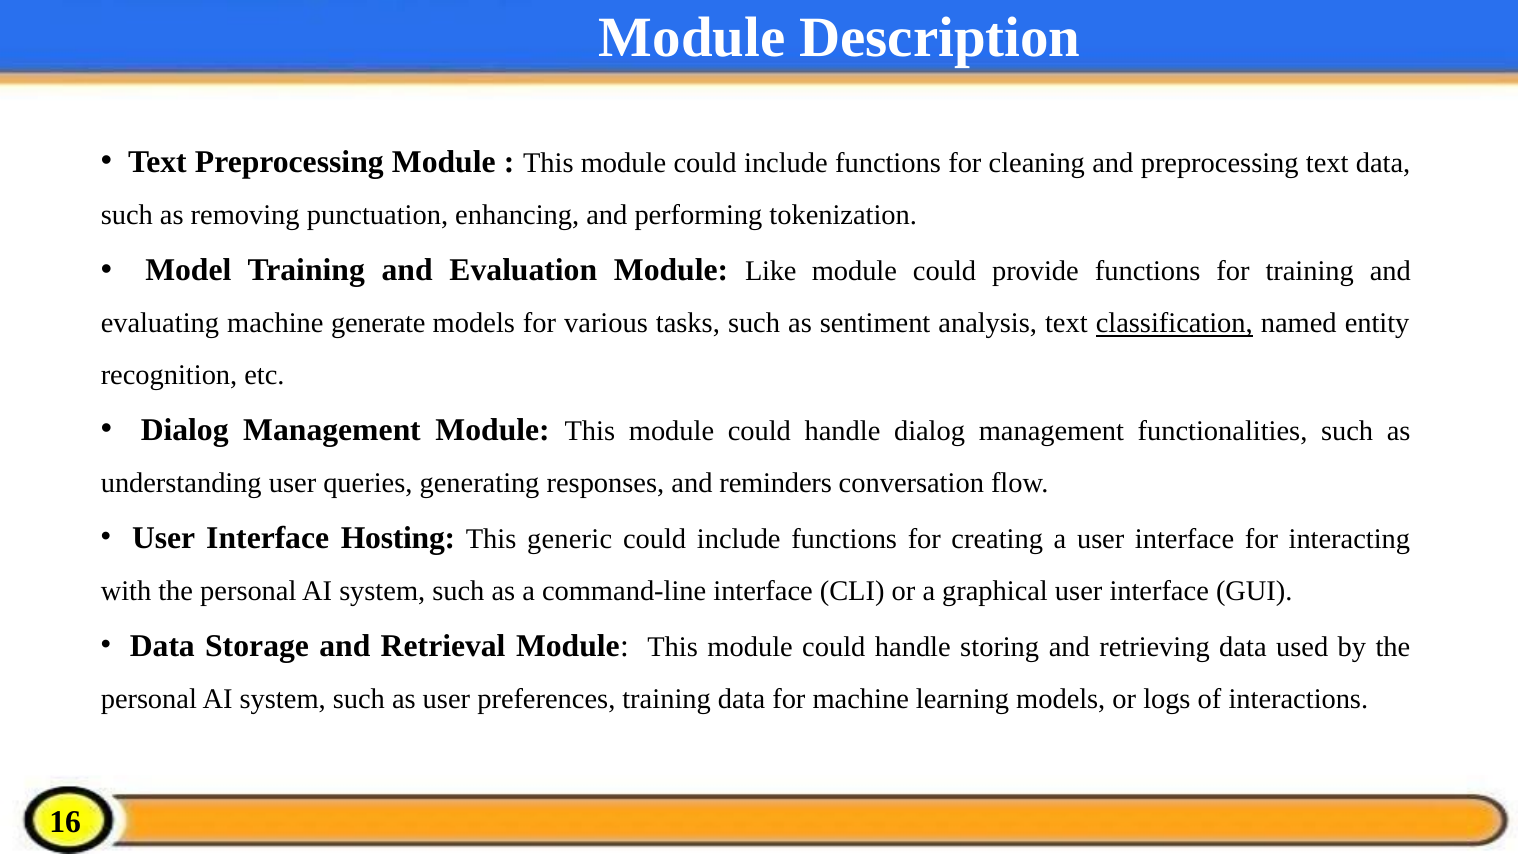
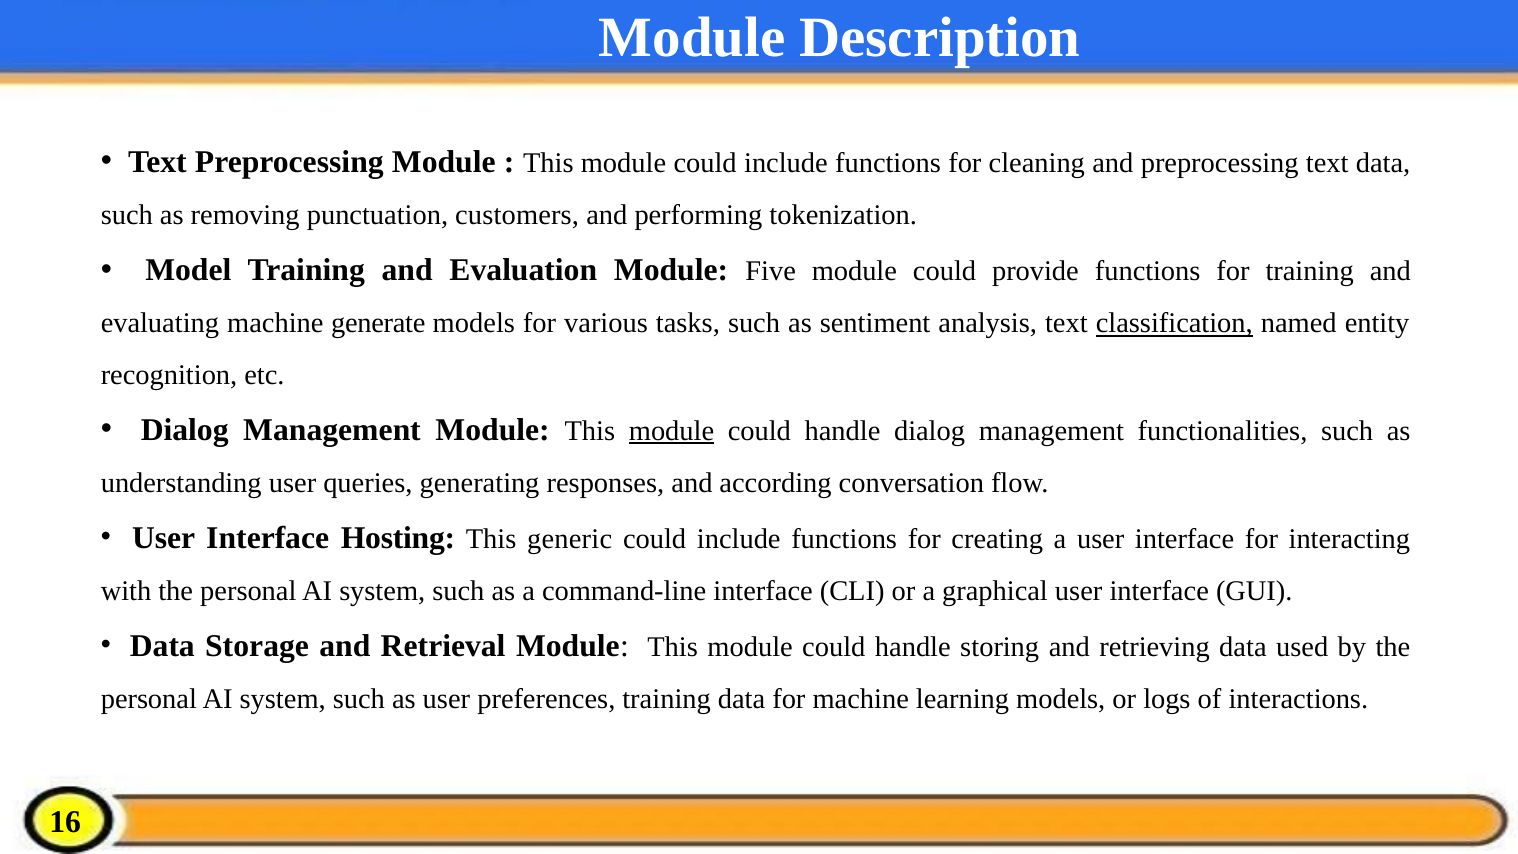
enhancing: enhancing -> customers (517, 215)
Like: Like -> Five (771, 272)
module underline: none -> present (672, 431)
reminders: reminders -> according (776, 483)
